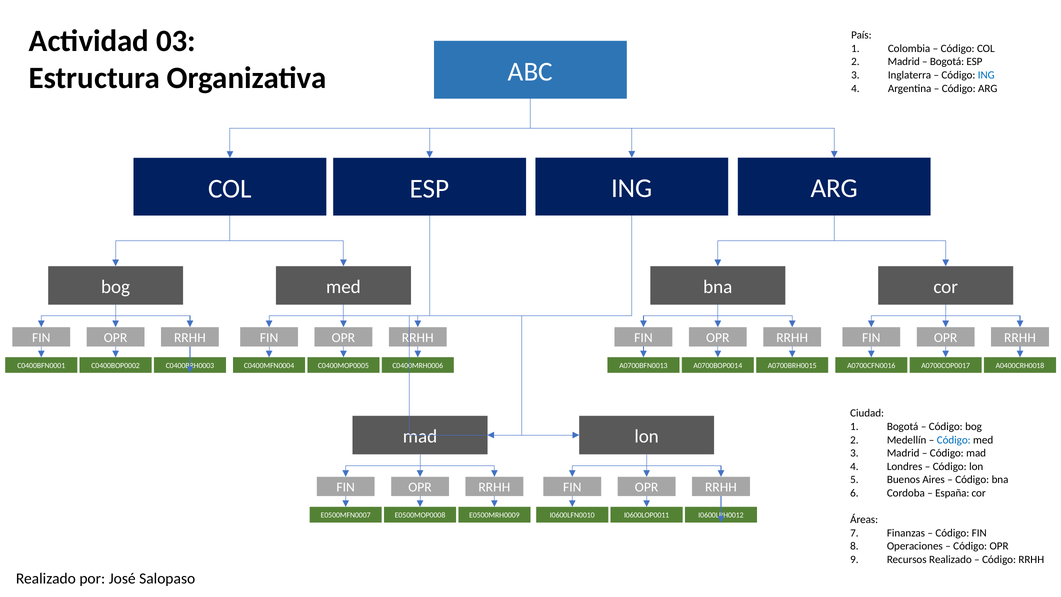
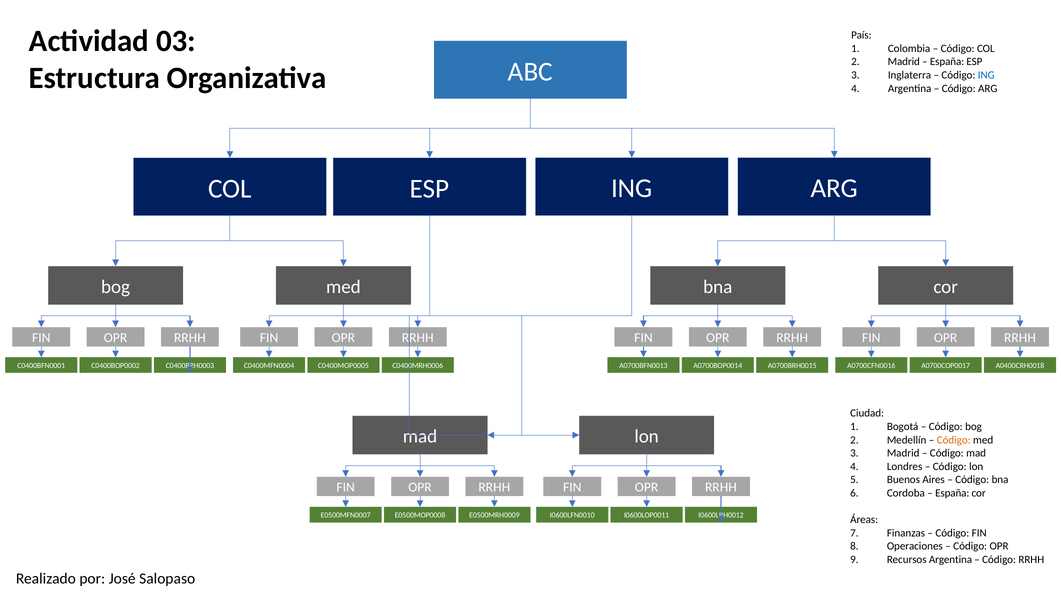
Bogotá: Bogotá -> España (947, 62)
Código colour: blue -> orange (954, 440)
Recursos Realizado: Realizado -> Argentina (950, 559)
